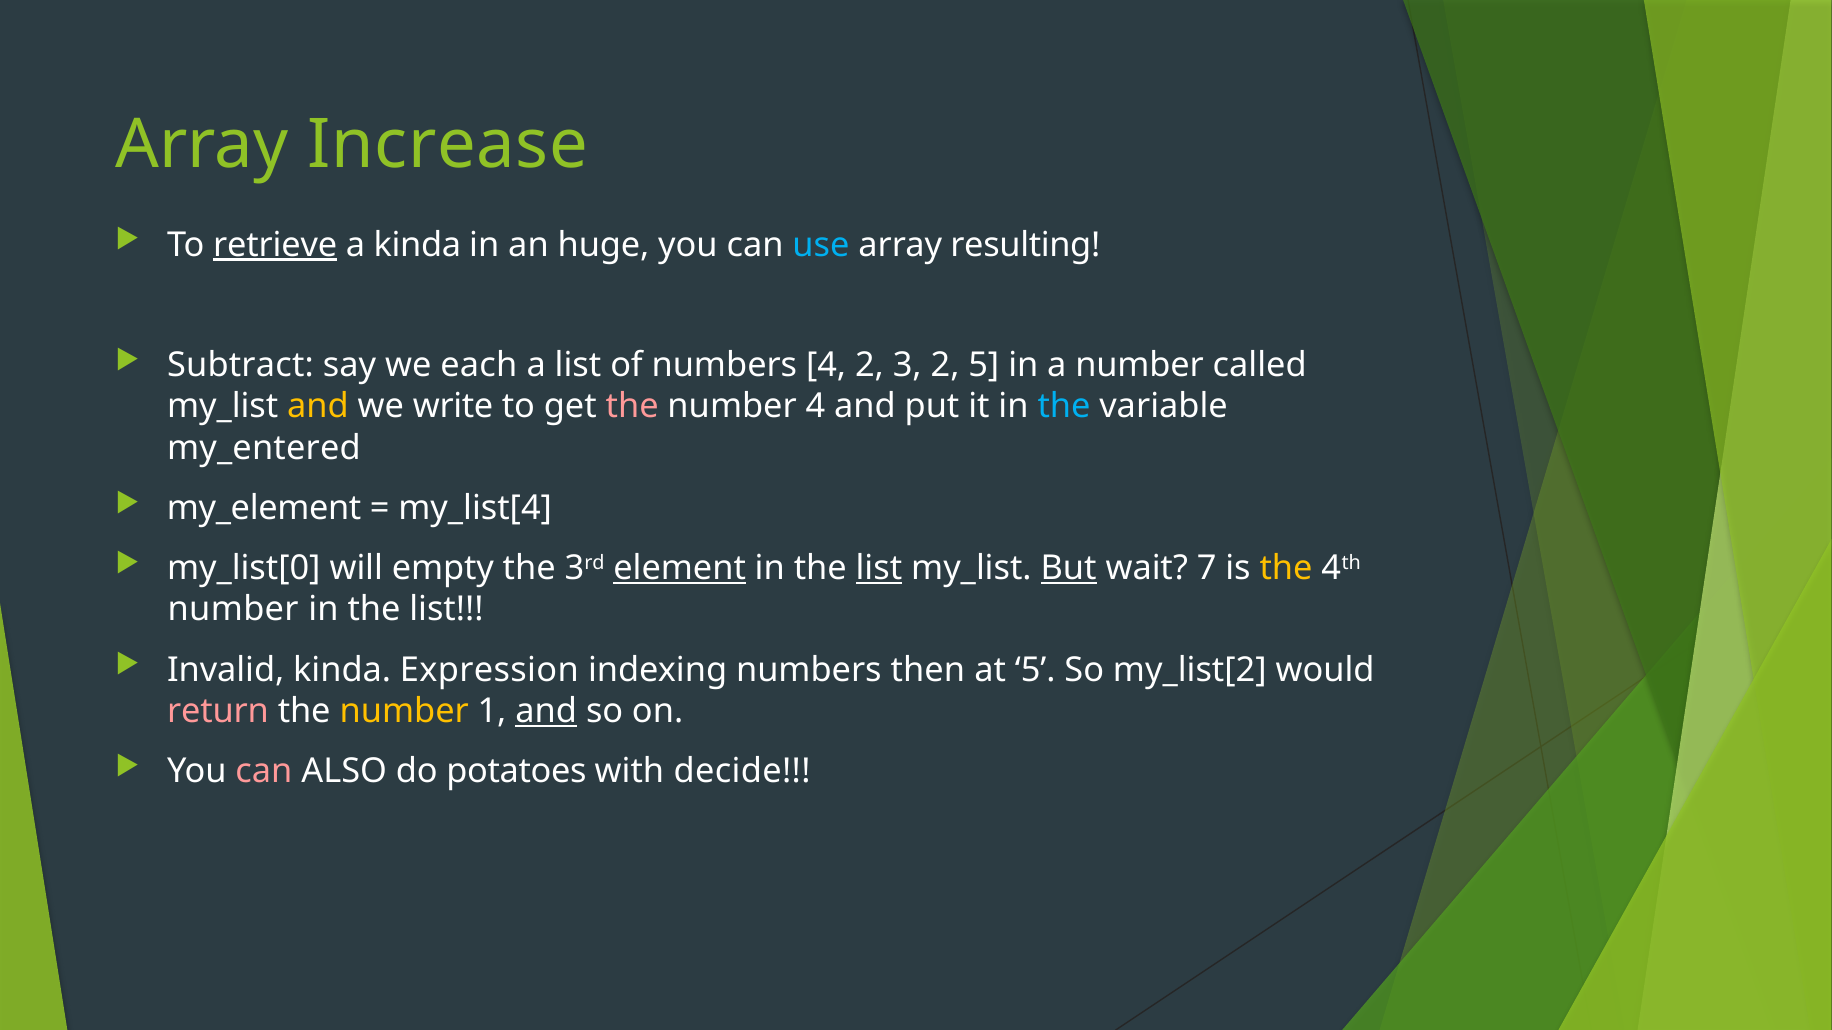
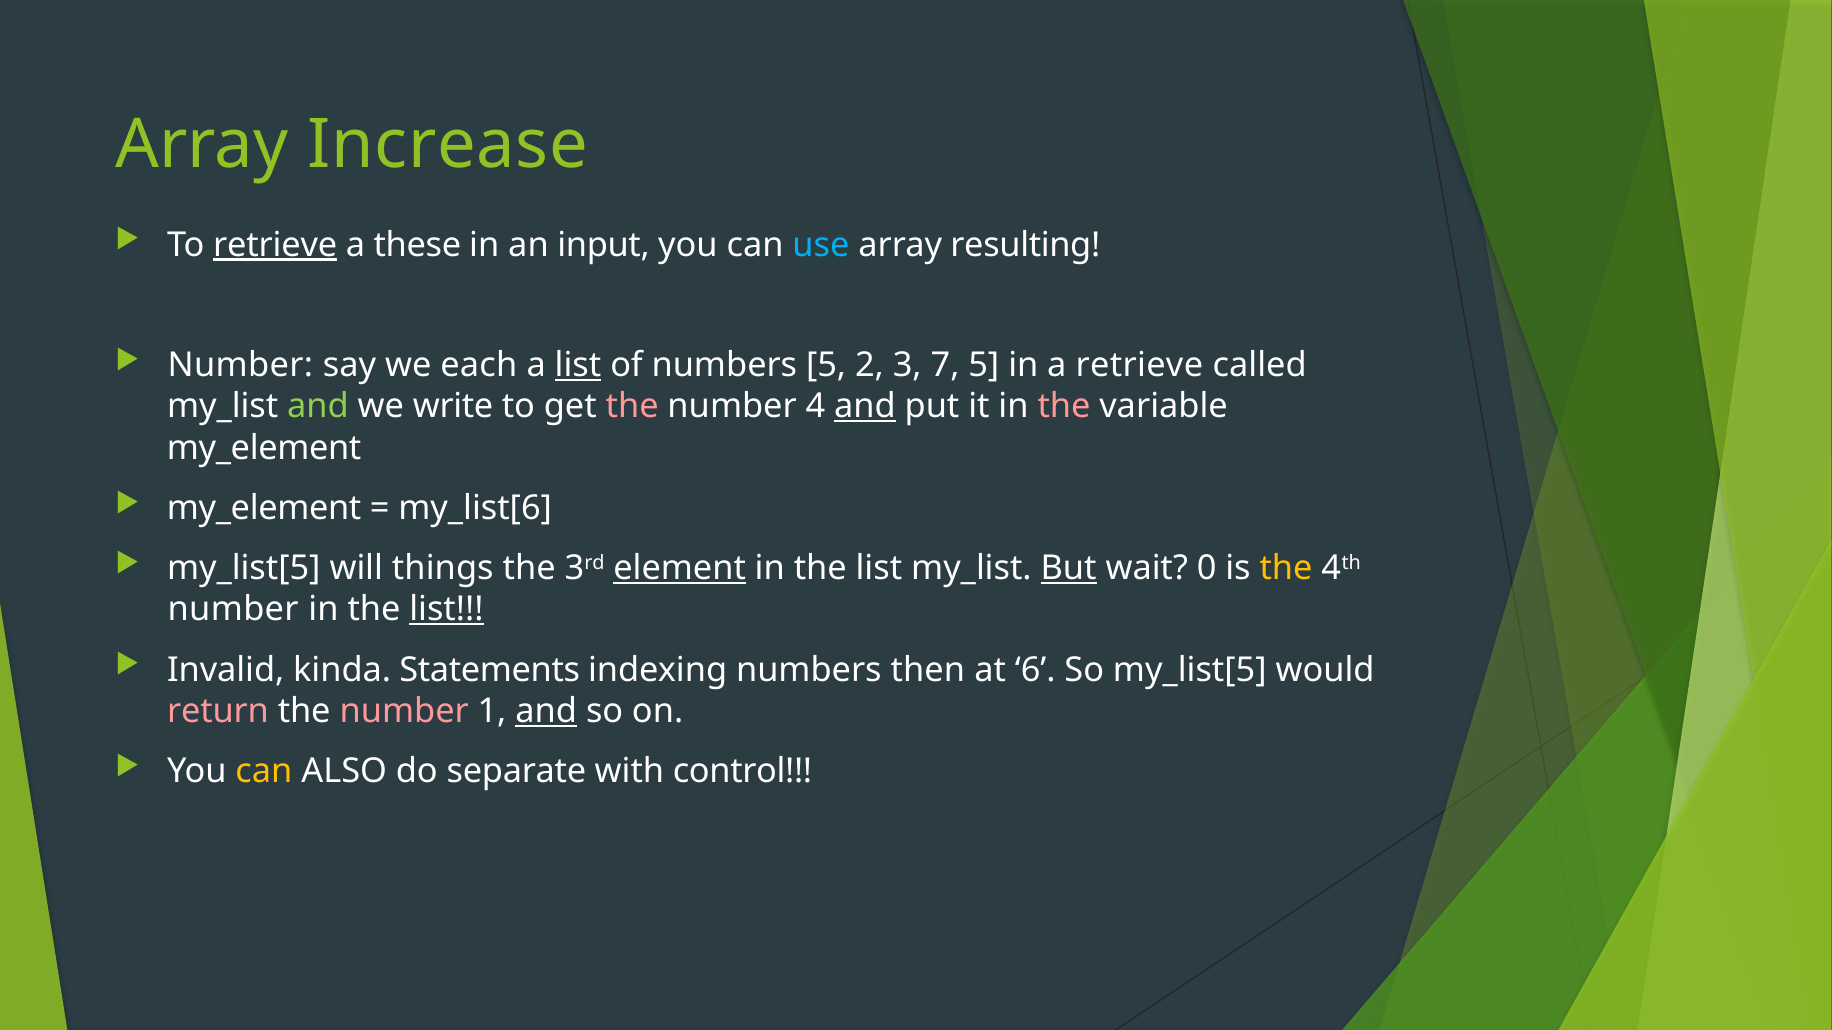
a kinda: kinda -> these (417, 245)
huge: huge -> input (604, 245)
Subtract: Subtract -> Number (240, 365)
list underline: none -> present (578, 365)
numbers 4: 4 -> 5 (826, 365)
3 2: 2 -> 7 (945, 365)
a number: number -> retrieve (1139, 365)
and colour: yellow -> light green (318, 407)
and underline: none -> present (865, 407)
the colour: light blue -> pink (1064, 407)
my_entered: my_entered -> my_element (264, 448)
my_list[4: my_list[4 -> my_list[6 (475, 508)
my_list[0: my_list[0 -> my_list[5 (244, 569)
empty: empty -> things (443, 569)
list underline: present -> none (879, 569)
7: 7 -> 0 (1207, 569)
list underline: none -> present (446, 610)
Expression: Expression -> Statements (490, 670)
at 5: 5 -> 6 (1035, 670)
So my_list[2: my_list[2 -> my_list[5 (1190, 670)
number colour: yellow -> pink (404, 711)
can colour: pink -> yellow (264, 772)
potatoes: potatoes -> separate (516, 772)
decide: decide -> control (742, 772)
